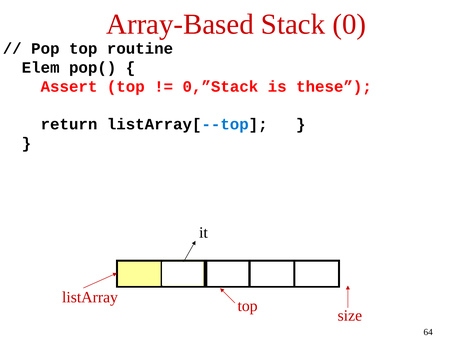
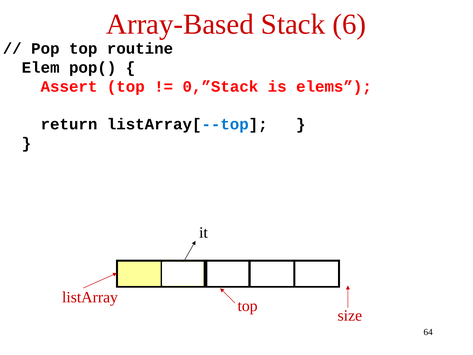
0: 0 -> 6 (349, 24)
these: these -> elems (334, 87)
